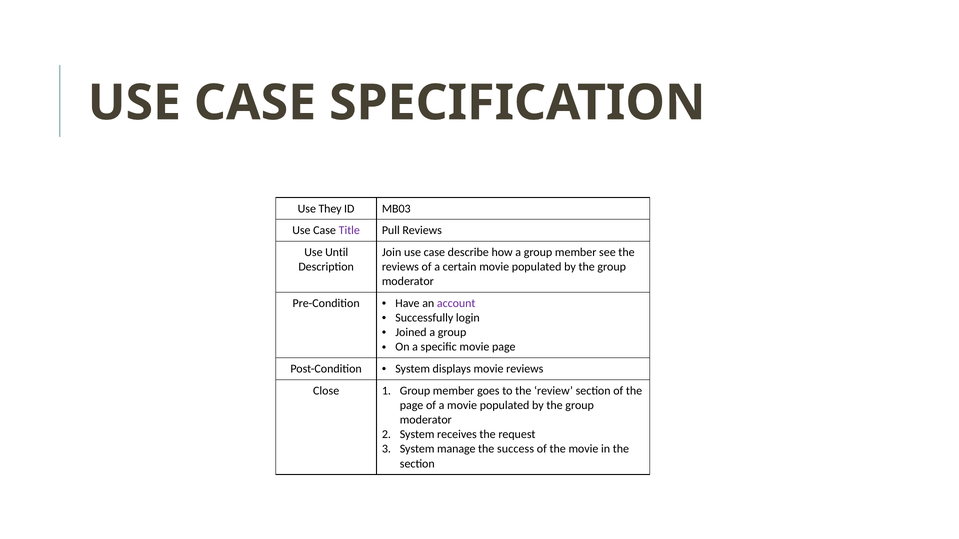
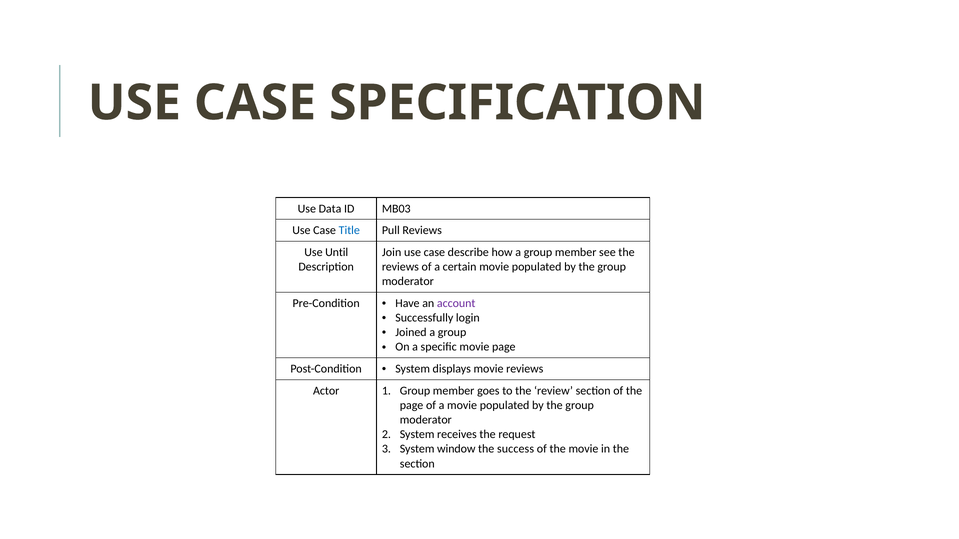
They: They -> Data (330, 209)
Title colour: purple -> blue (349, 231)
Close: Close -> Actor (326, 391)
manage: manage -> window (456, 449)
